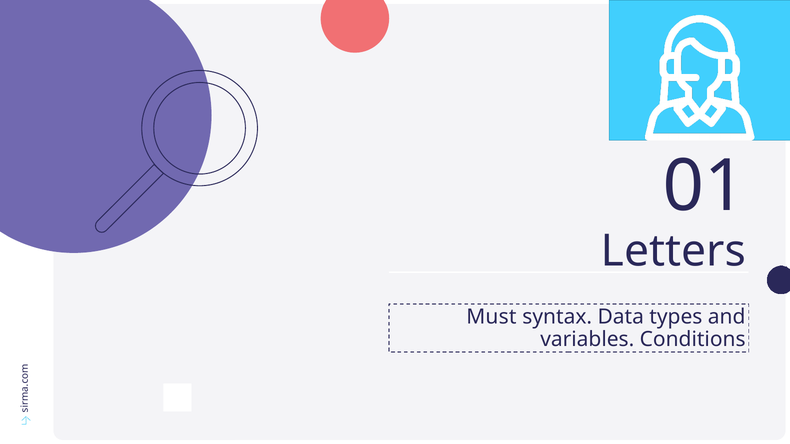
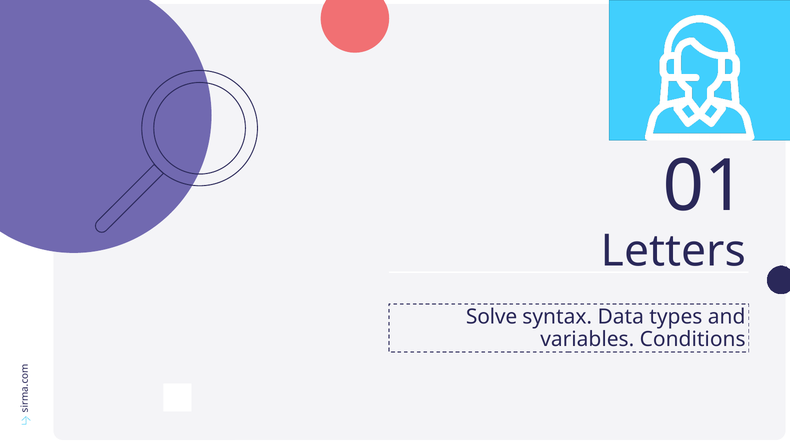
Must: Must -> Solve (492, 317)
